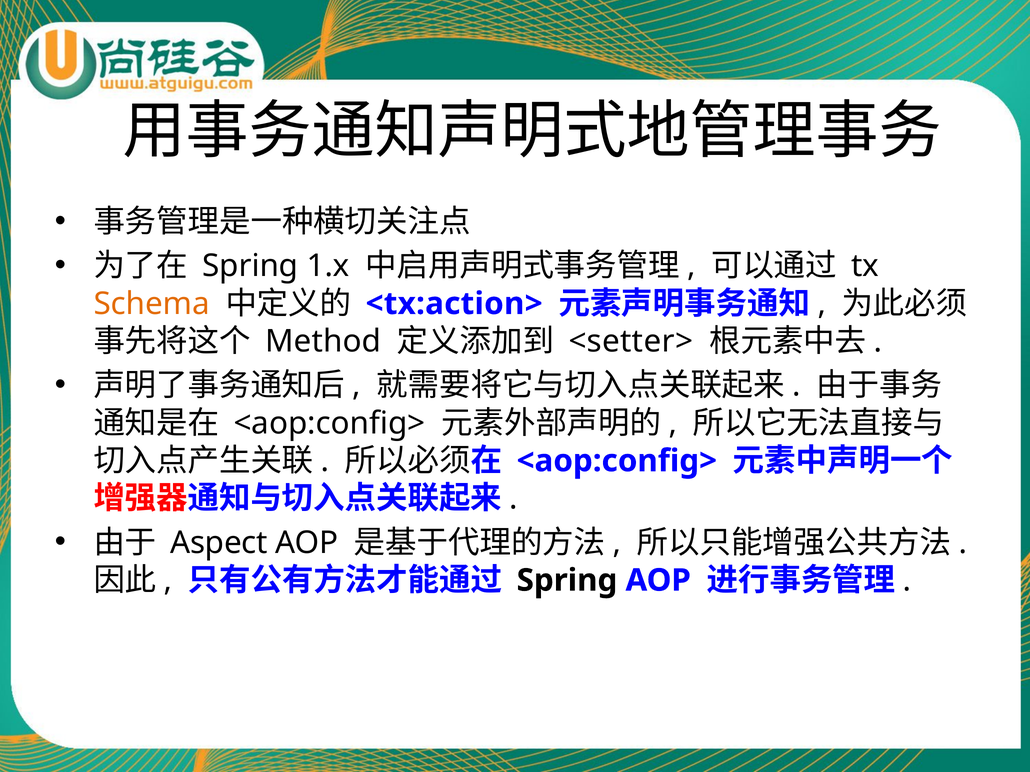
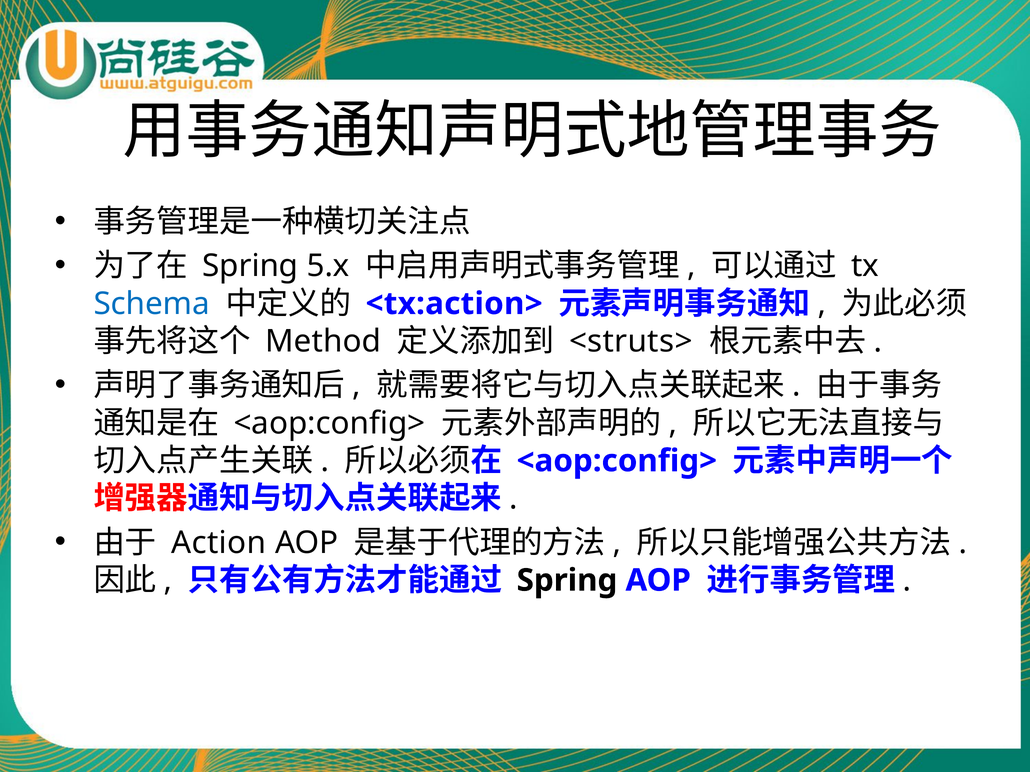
1.x: 1.x -> 5.x (328, 266)
Schema colour: orange -> blue (152, 304)
<setter>: <setter> -> <struts> (631, 342)
Aspect: Aspect -> Action (219, 543)
